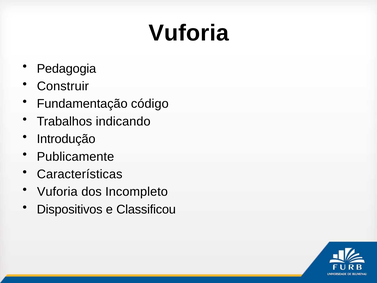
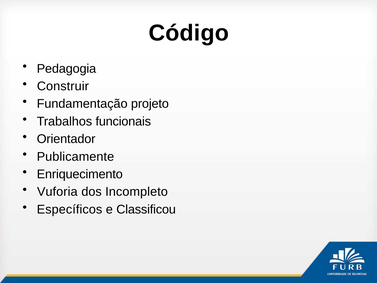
Vuforia: Vuforia -> Código (189, 33)
código: código -> projeto (150, 104)
indicando: indicando -> funcionais (123, 121)
Introdução: Introdução -> Orientador (66, 139)
Características: Características -> Enriquecimento (80, 174)
Dispositivos: Dispositivos -> Específicos (70, 209)
